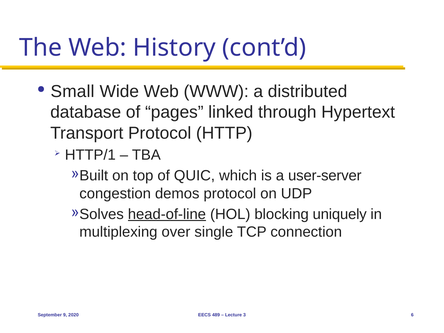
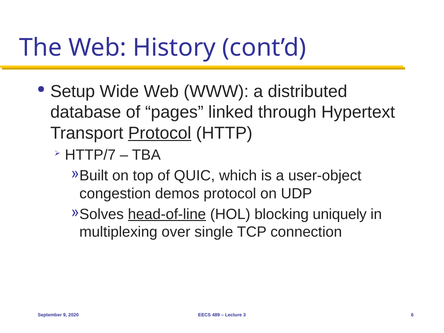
Small: Small -> Setup (73, 92)
Protocol underline: none -> present (160, 133)
HTTP/1: HTTP/1 -> HTTP/7 (90, 155)
user-server: user-server -> user-object (325, 176)
